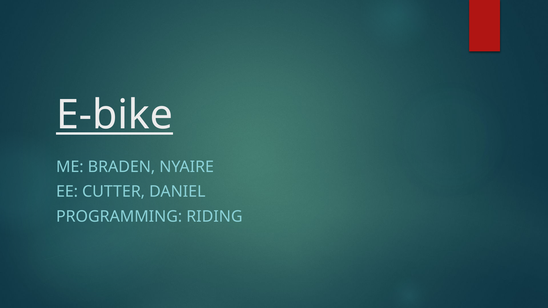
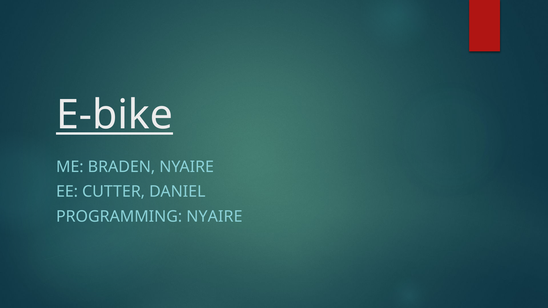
PROGRAMMING RIDING: RIDING -> NYAIRE (214, 217)
